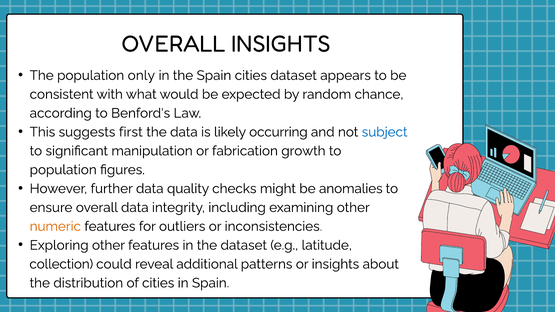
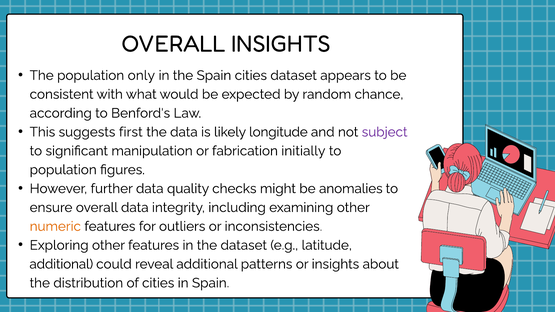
occurring: occurring -> longitude (278, 132)
subject colour: blue -> purple (385, 132)
growth: growth -> initially (303, 151)
collection: collection -> additional (61, 264)
